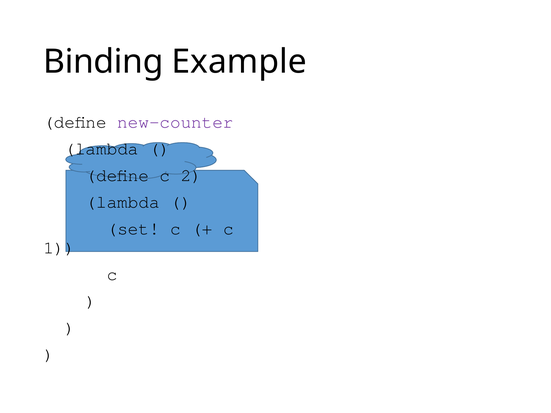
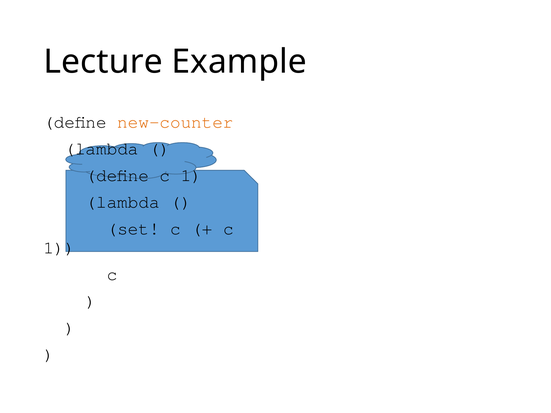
Binding: Binding -> Lecture (103, 62)
new-counter colour: purple -> orange (175, 122)
define c 2: 2 -> 1 (191, 175)
